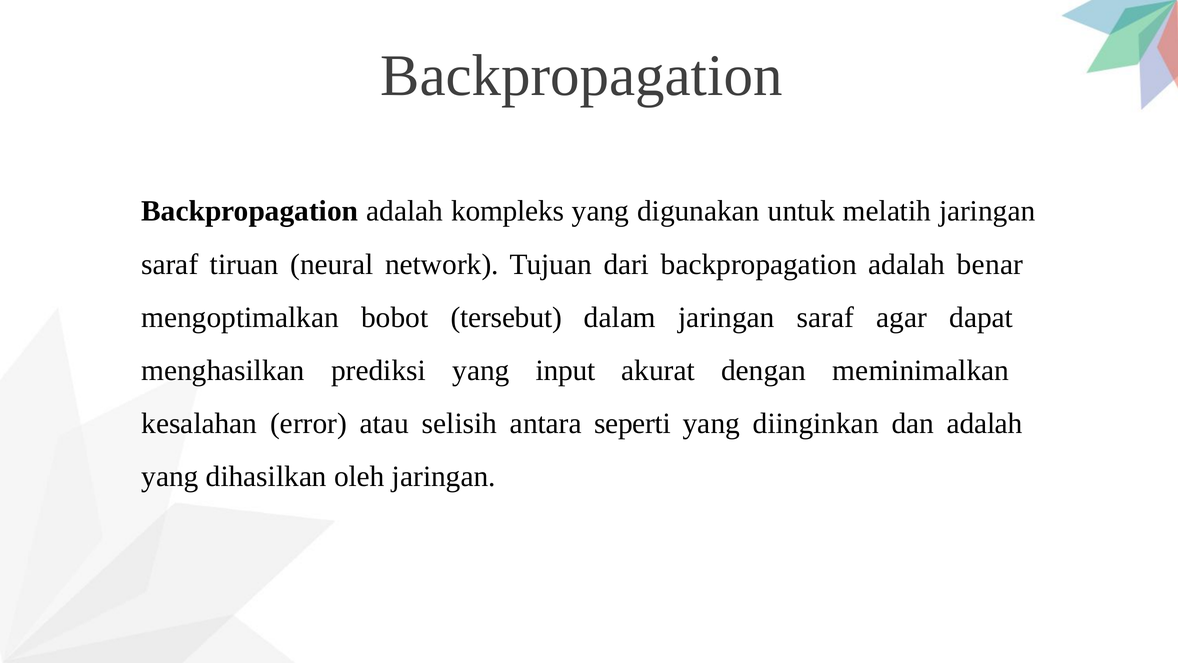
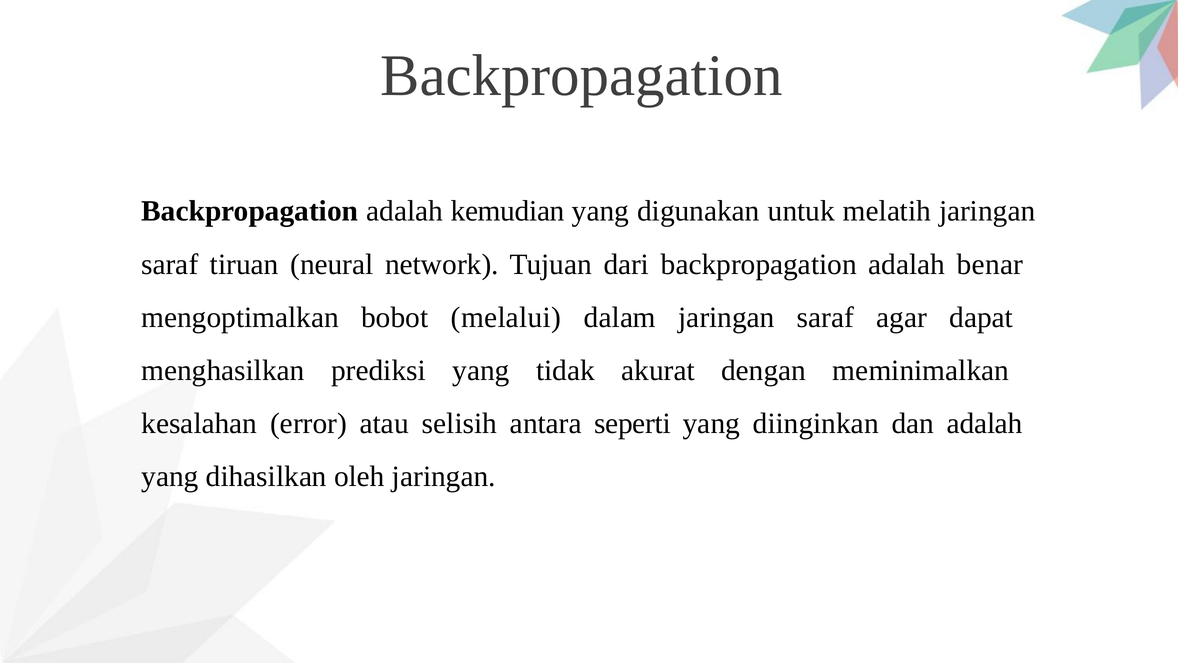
kompleks: kompleks -> kemudian (508, 211)
tersebut: tersebut -> melalui (506, 317)
input: input -> tidak (565, 370)
